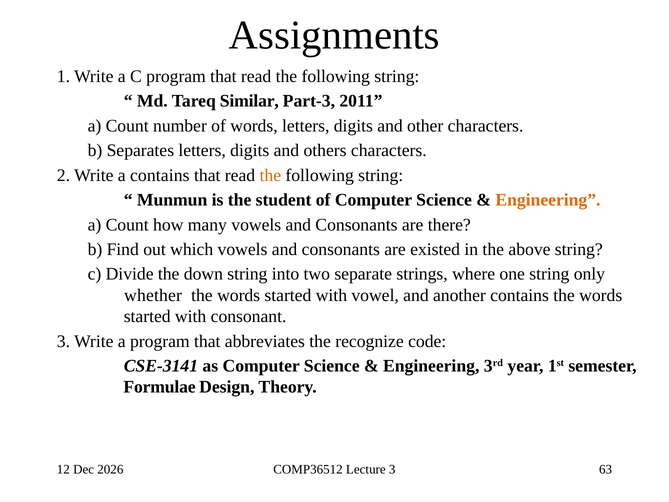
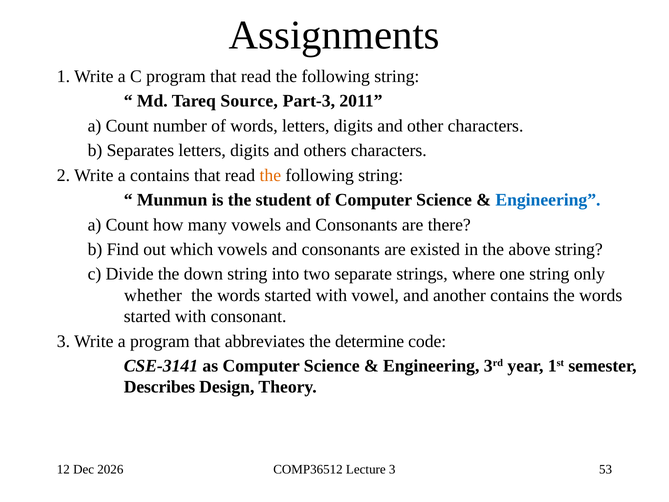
Similar: Similar -> Source (249, 101)
Engineering colour: orange -> blue (548, 200)
recognize: recognize -> determine (370, 341)
Formulae: Formulae -> Describes (159, 387)
63: 63 -> 53 (606, 469)
